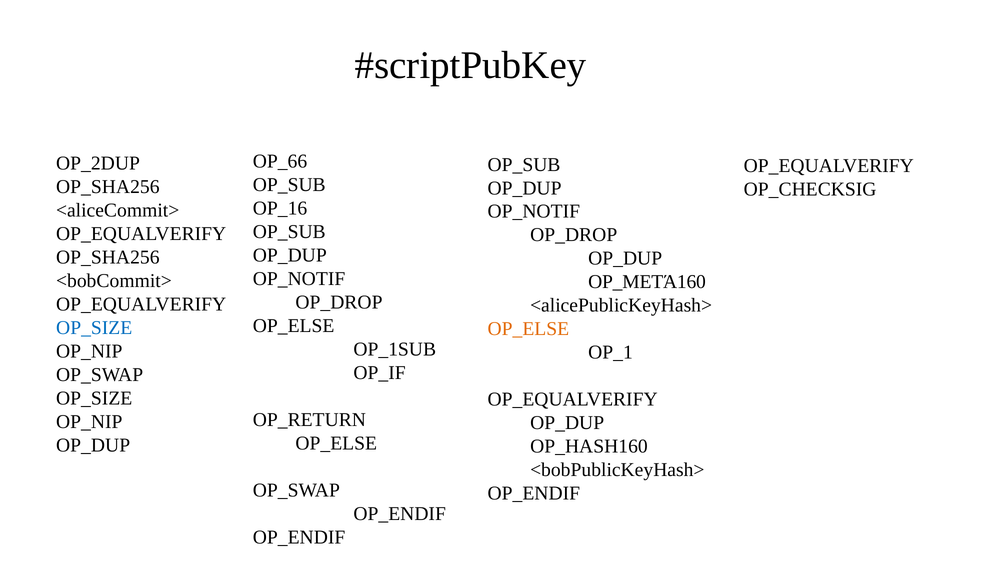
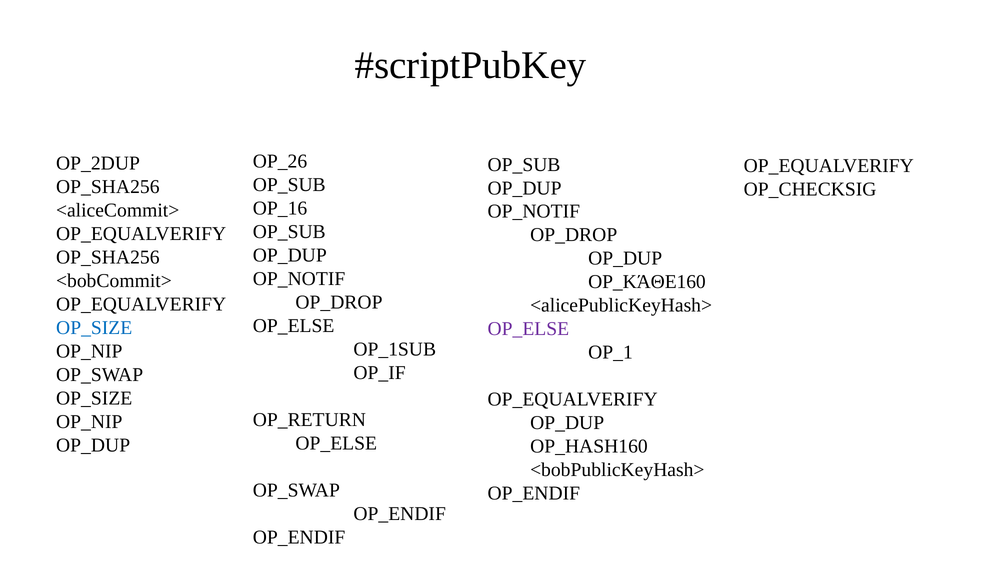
OP_66: OP_66 -> OP_26 (280, 161)
OP_ΜΕΤΆ160: OP_ΜΕΤΆ160 -> OP_ΚΆΘΕ160 (647, 282)
OP_ELSE colour: orange -> purple (528, 329)
